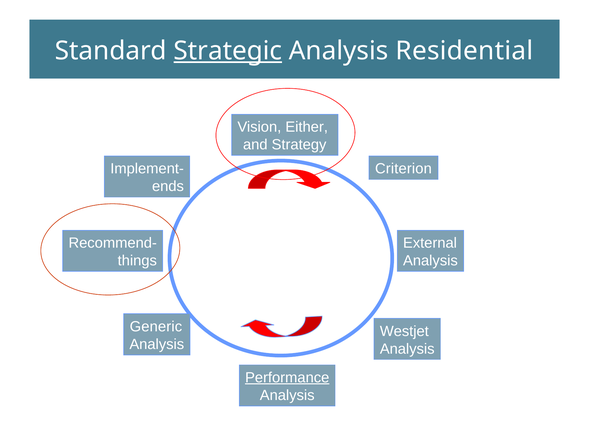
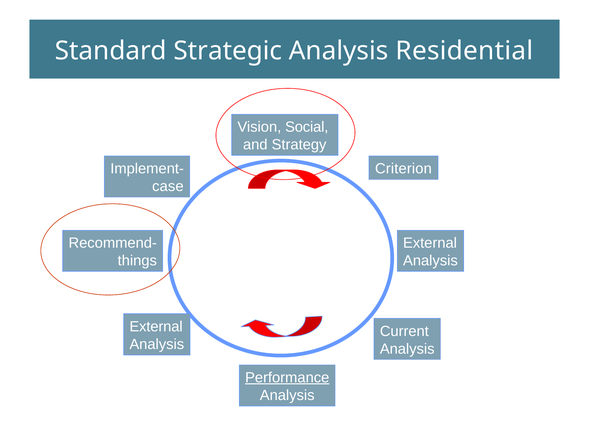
Strategic underline: present -> none (228, 51)
Either: Either -> Social (307, 127)
ends: ends -> case (168, 186)
Generic: Generic -> External (156, 326)
Westjet: Westjet -> Current (404, 331)
